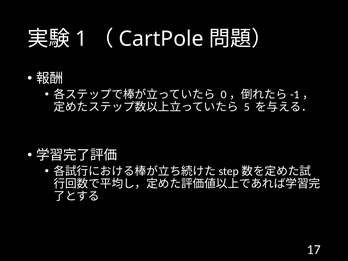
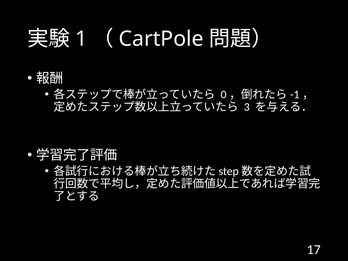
5: 5 -> 3 (247, 107)
